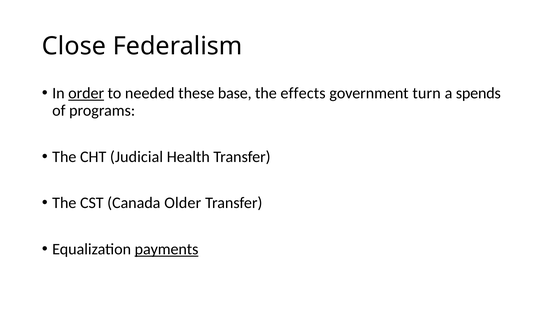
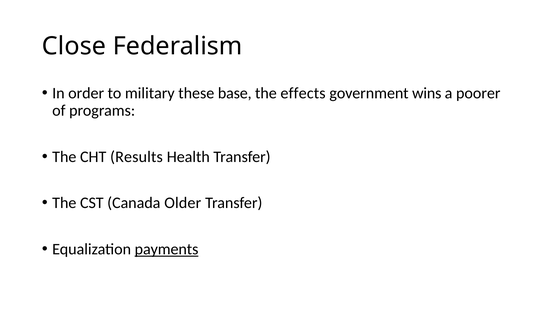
order underline: present -> none (86, 93)
needed: needed -> military (150, 93)
turn: turn -> wins (427, 93)
spends: spends -> poorer (478, 93)
Judicial: Judicial -> Results (136, 156)
